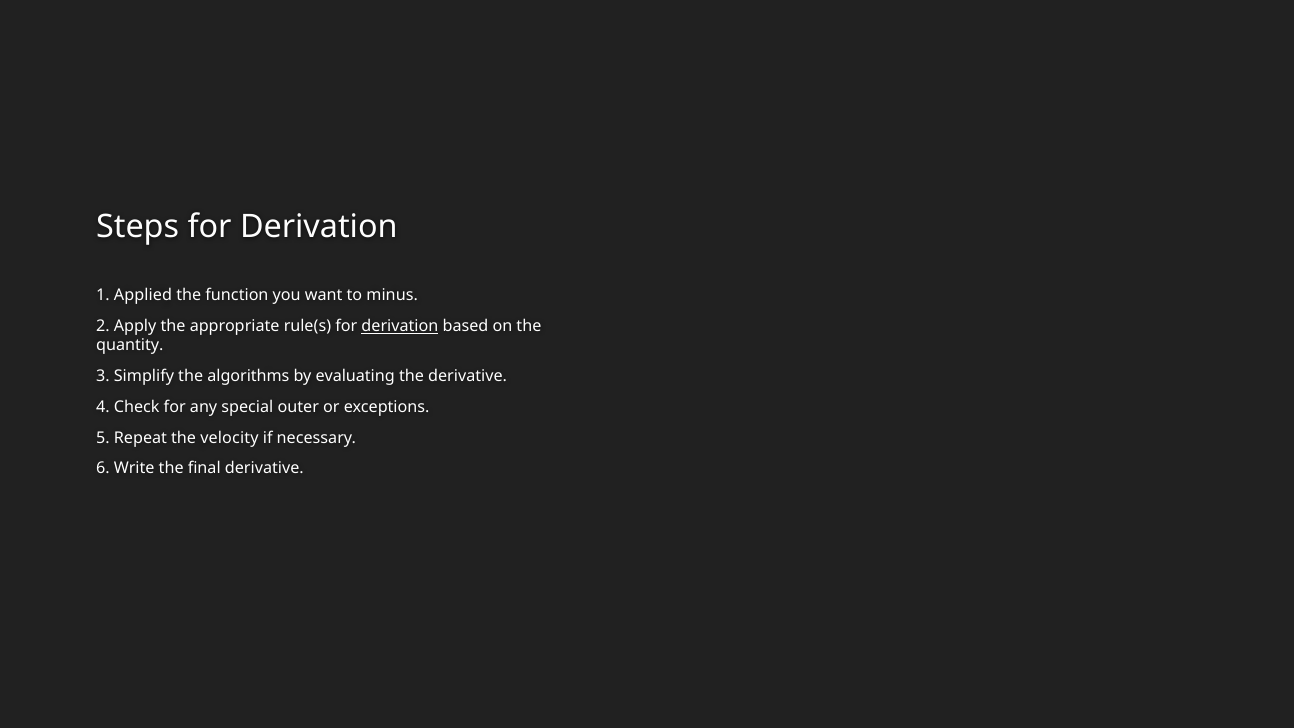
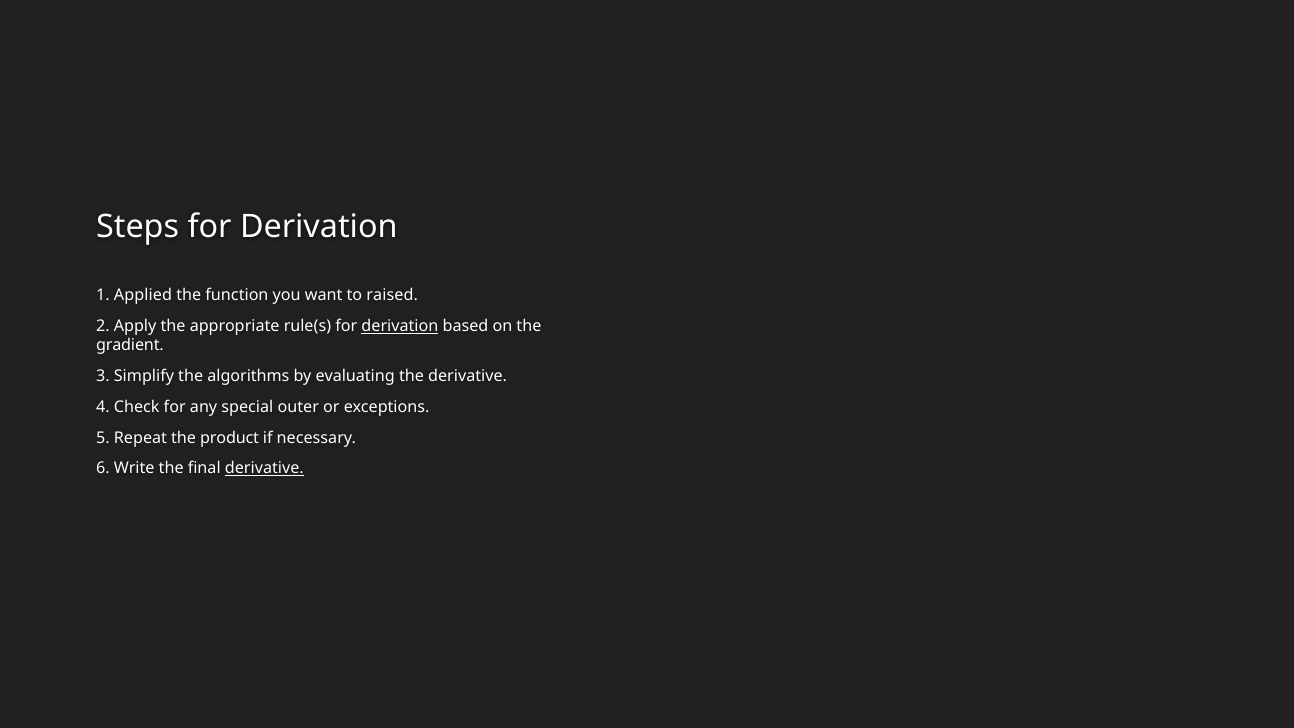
minus: minus -> raised (392, 295)
quantity: quantity -> gradient (130, 345)
velocity: velocity -> product (230, 438)
derivative underline: none -> present (264, 468)
